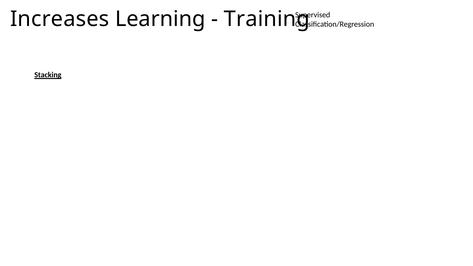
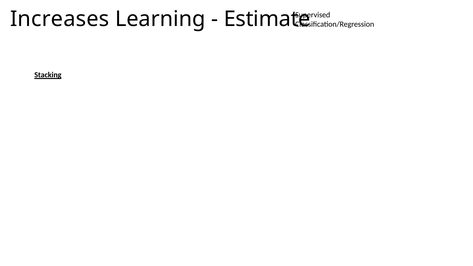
Training: Training -> Estimate (267, 19)
